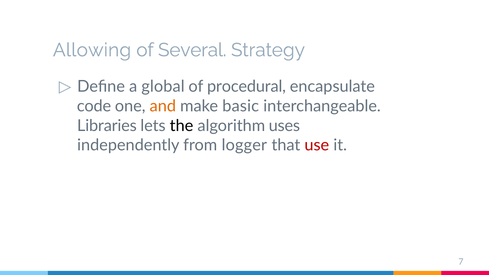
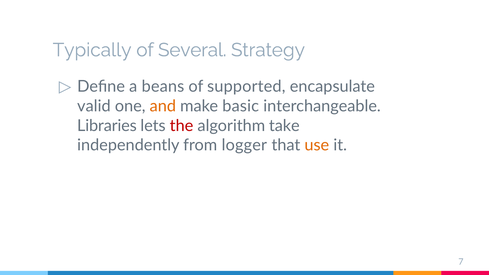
Allowing: Allowing -> Typically (92, 50)
global: global -> beans (163, 87)
procedural: procedural -> supported (246, 87)
code: code -> valid (94, 106)
the colour: black -> red (182, 126)
uses: uses -> take (284, 126)
use colour: red -> orange (317, 145)
